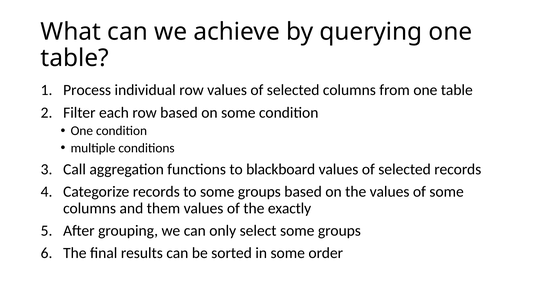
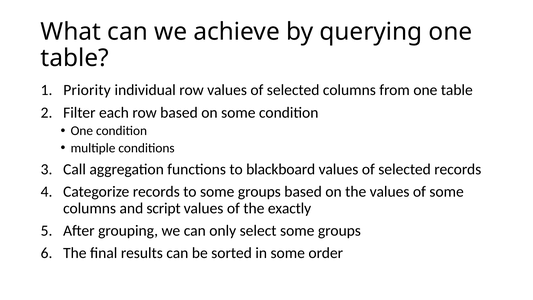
Process: Process -> Priority (87, 90)
them: them -> script (164, 208)
